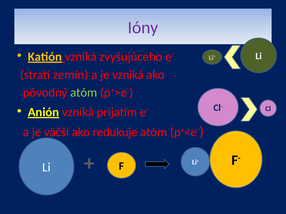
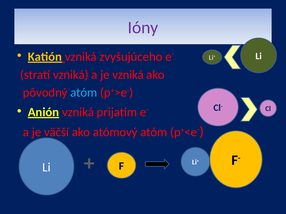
stratí zemín: zemín -> vzniká (71, 75)
atóm colour: light green -> light blue (84, 93)
redukuje: redukuje -> atómový (115, 132)
